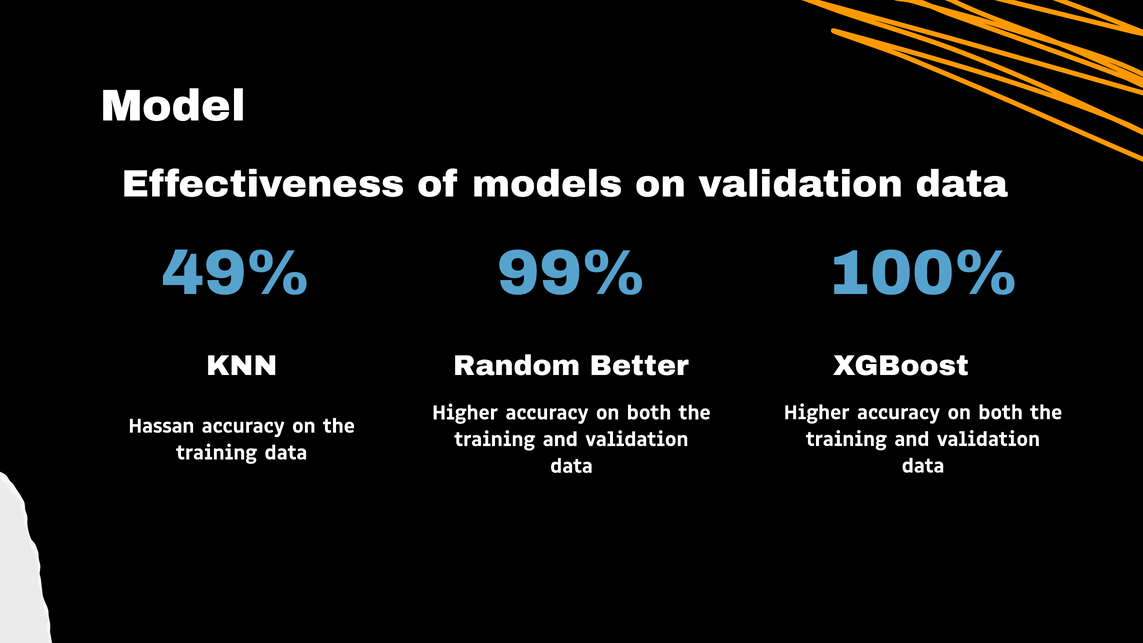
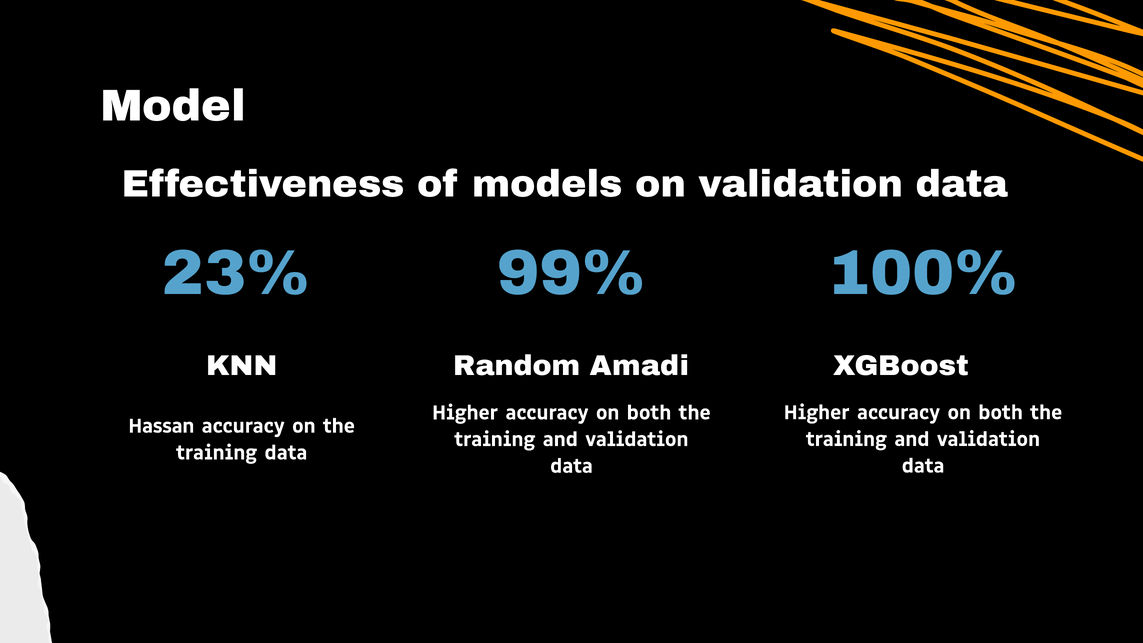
49%: 49% -> 23% (236, 273)
Better: Better -> Amadi (639, 366)
